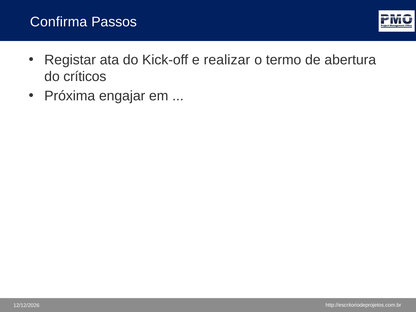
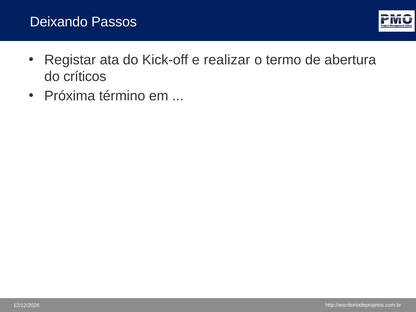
Confirma: Confirma -> Deixando (59, 22)
engajar: engajar -> término (122, 96)
